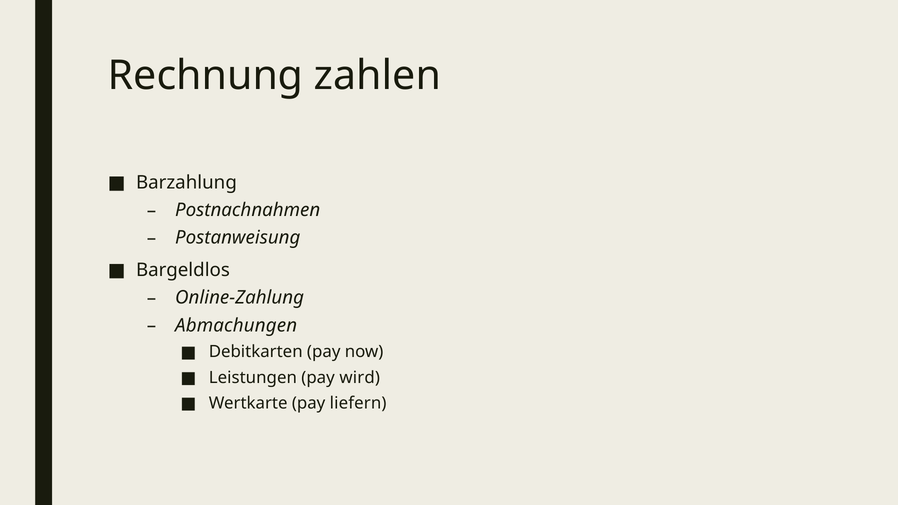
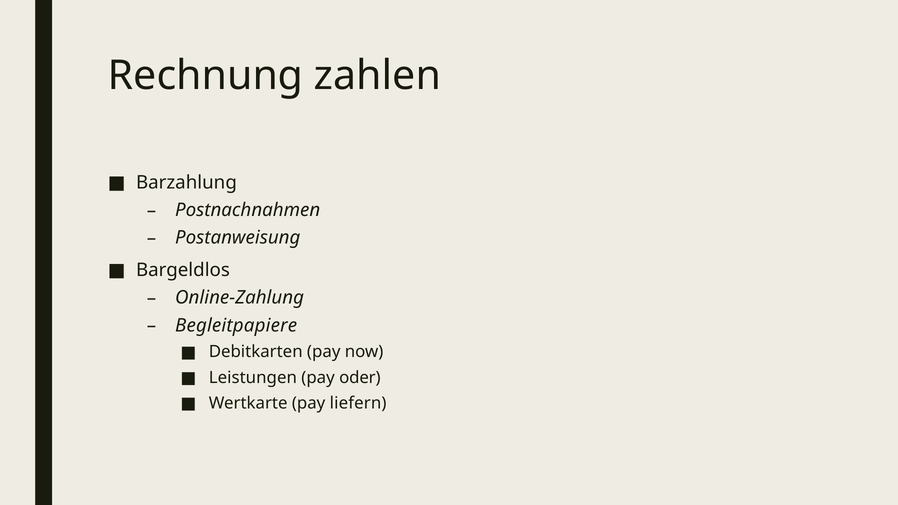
Abmachungen: Abmachungen -> Begleitpapiere (236, 325)
wird: wird -> oder (360, 378)
